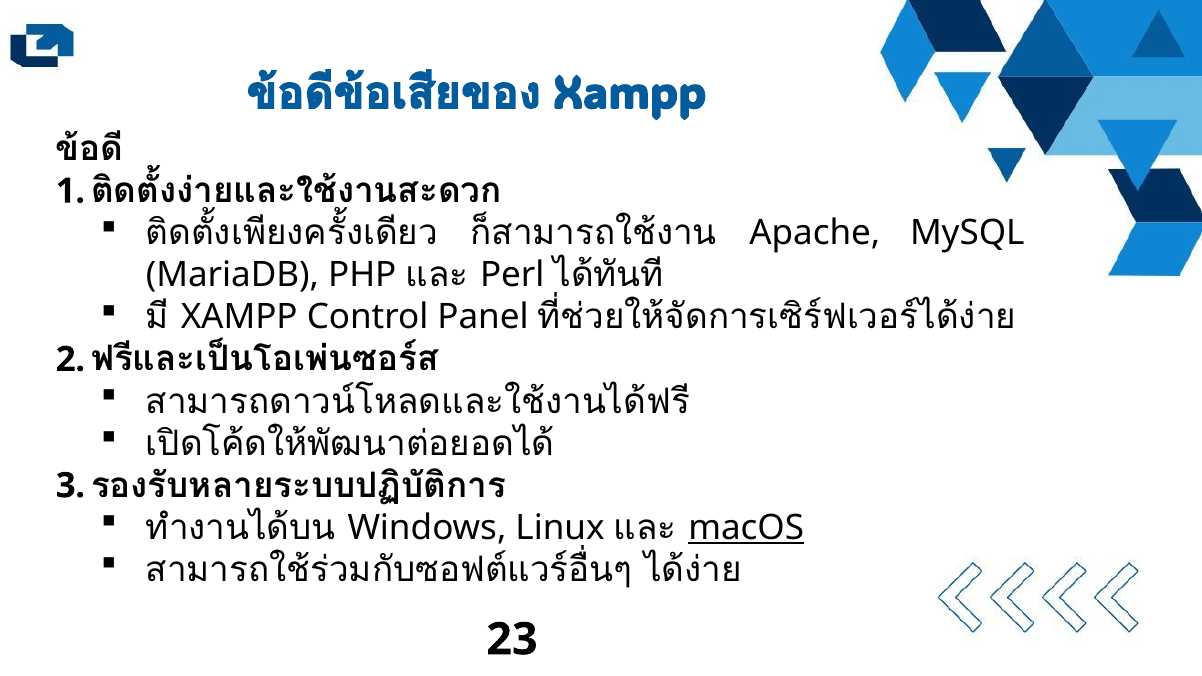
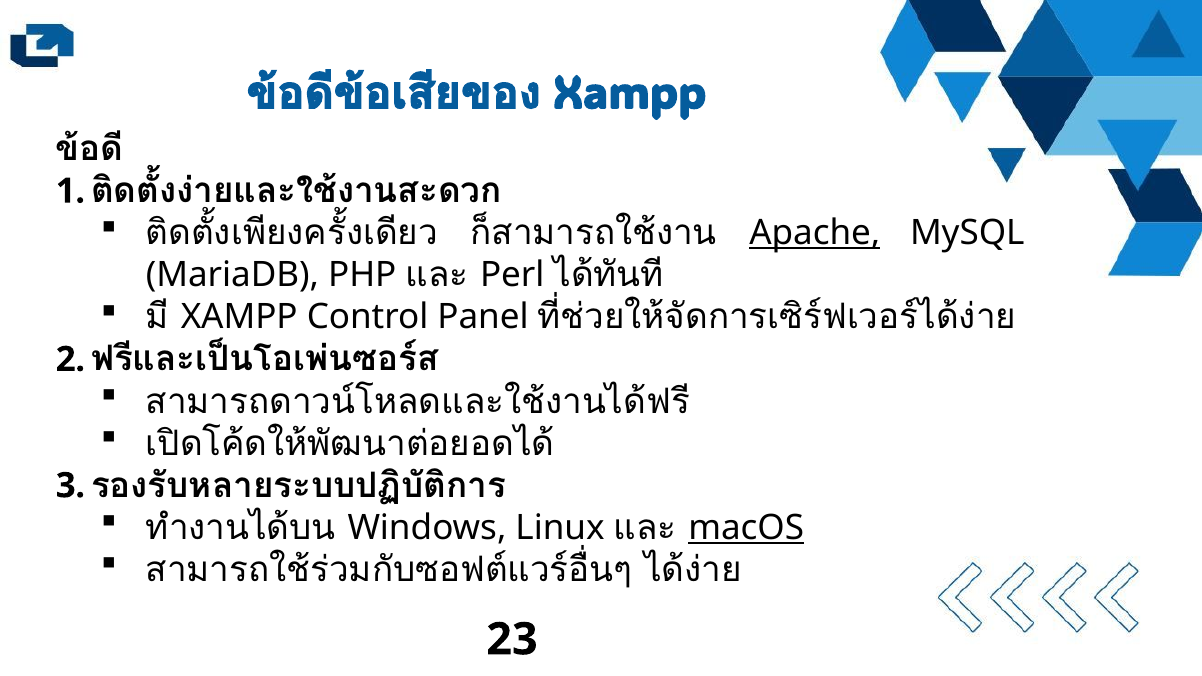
Apache underline: none -> present (815, 233)
